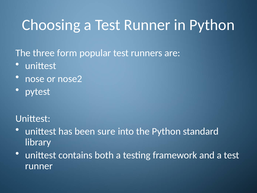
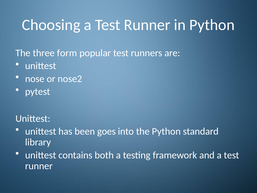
sure: sure -> goes (106, 131)
